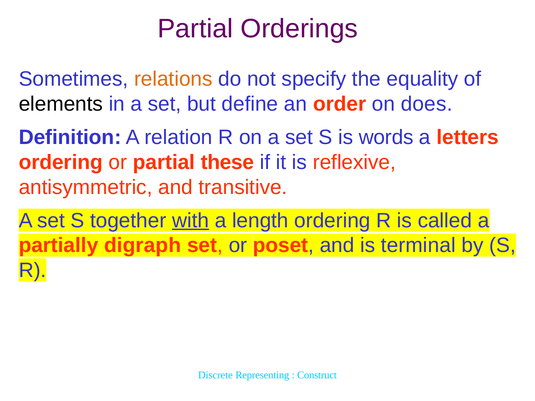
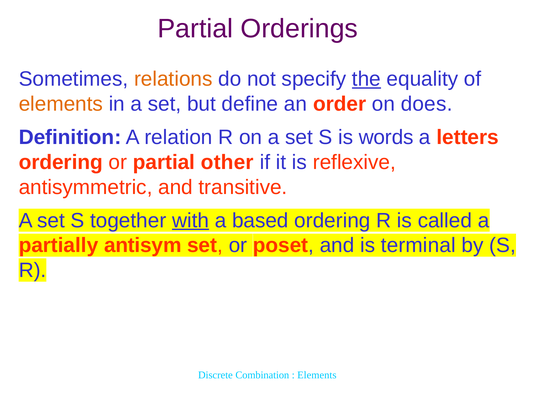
the underline: none -> present (366, 79)
elements colour: black -> orange (61, 104)
these: these -> other (227, 162)
length: length -> based (260, 221)
digraph: digraph -> antisym (143, 246)
Representing: Representing -> Combination (262, 375)
Construct: Construct -> Elements (317, 375)
